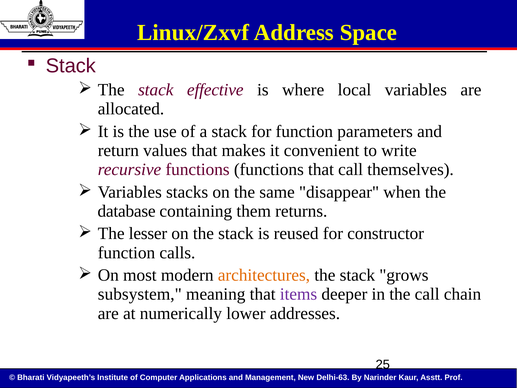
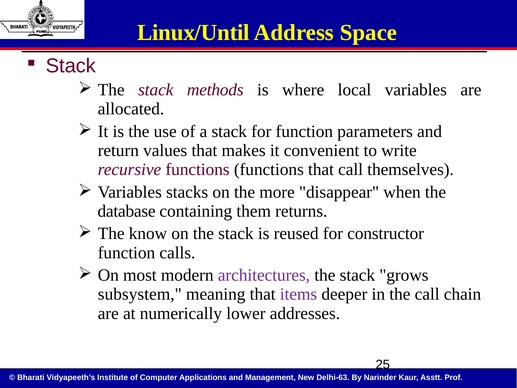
Linux/Zxvf: Linux/Zxvf -> Linux/Until (193, 33)
effective: effective -> methods (215, 90)
same: same -> more (277, 192)
lesser: lesser -> know (148, 233)
architectures colour: orange -> purple (264, 275)
